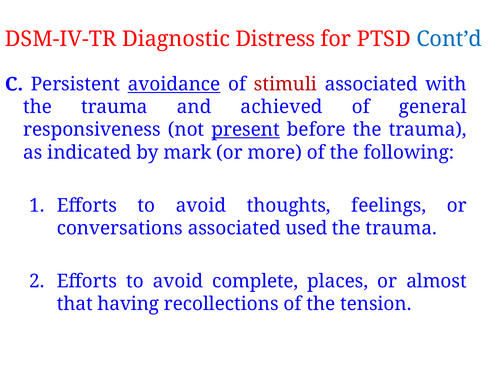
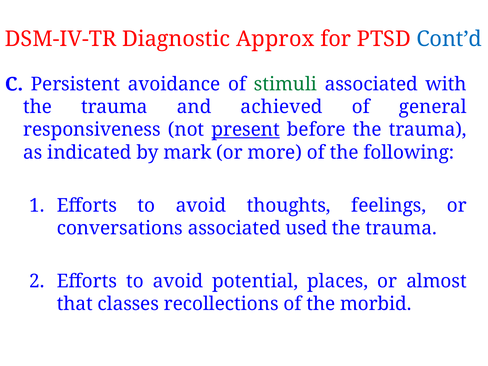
Distress: Distress -> Approx (275, 39)
avoidance underline: present -> none (174, 84)
stimuli colour: red -> green (285, 84)
complete: complete -> potential (255, 281)
having: having -> classes (128, 304)
tension: tension -> morbid (376, 304)
